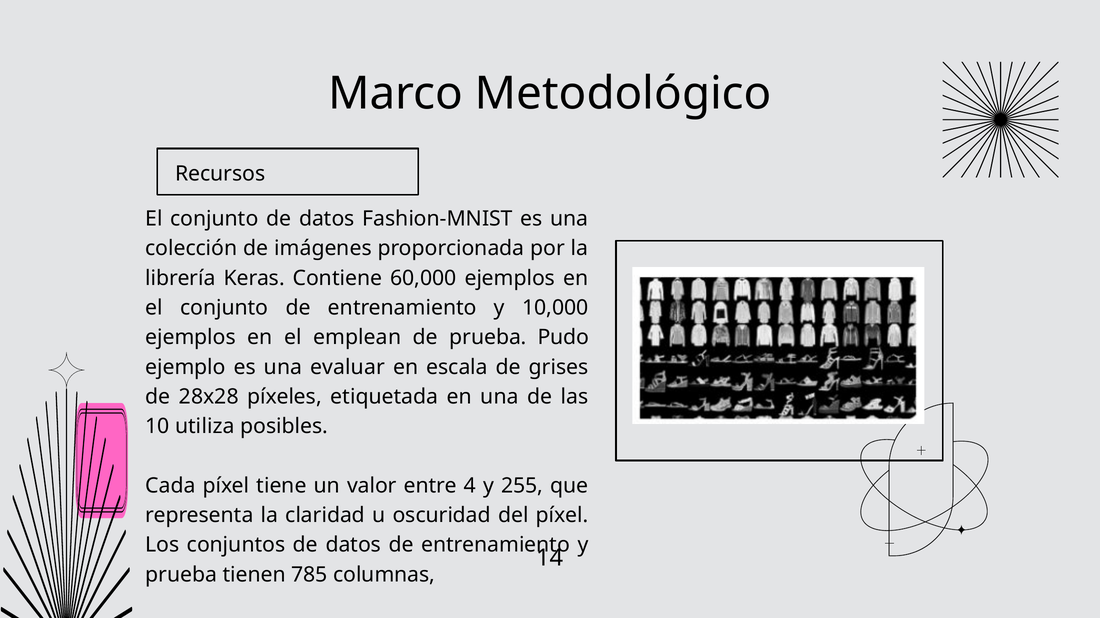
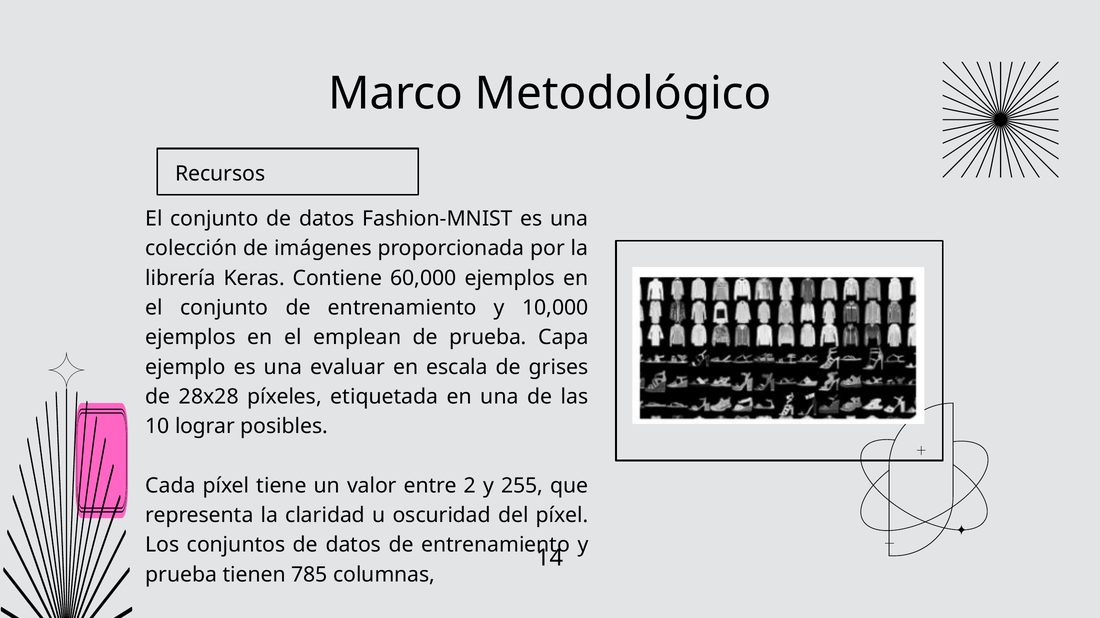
Pudo: Pudo -> Capa (563, 338)
utiliza: utiliza -> lograr (205, 427)
4: 4 -> 2 (470, 486)
